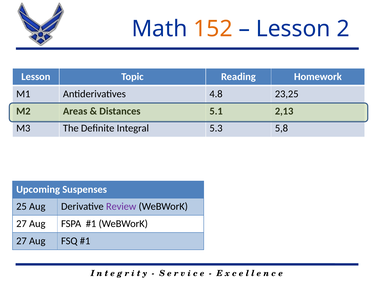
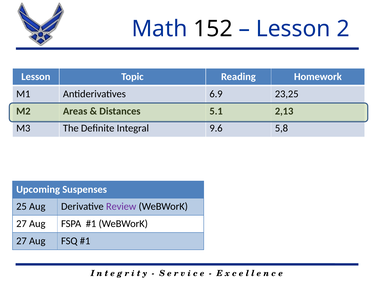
152 colour: orange -> black (213, 29)
4.8: 4.8 -> 6.9 (216, 94)
5.3: 5.3 -> 9.6 (216, 128)
